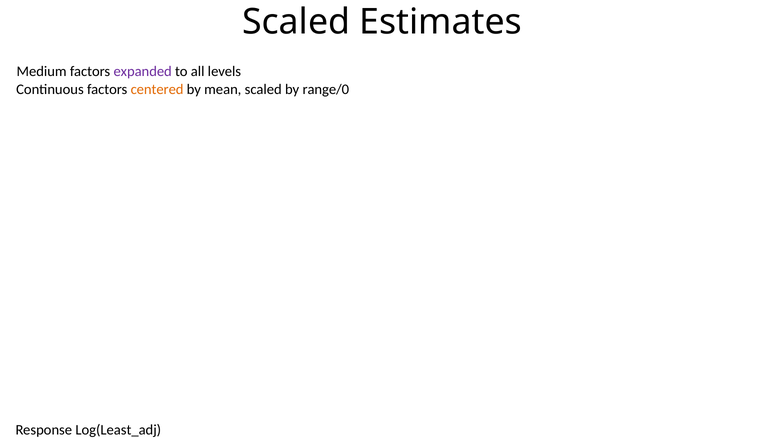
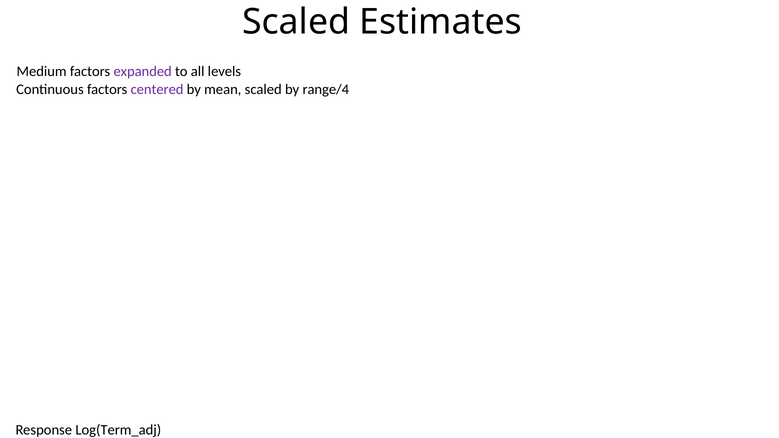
centered colour: orange -> purple (157, 89)
range/0: range/0 -> range/4 (326, 89)
Log(Least_adj: Log(Least_adj -> Log(Term_adj (118, 430)
